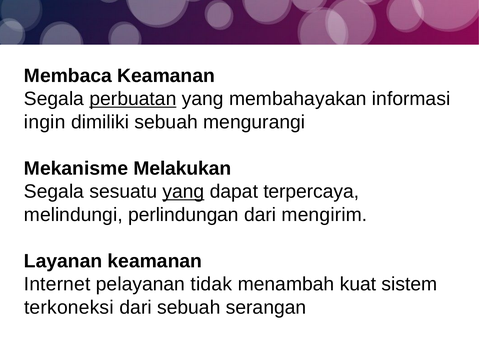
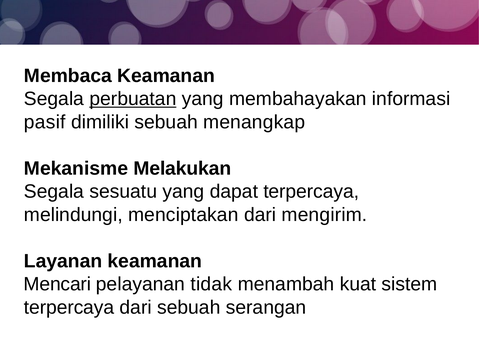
ingin: ingin -> pasif (45, 122)
mengurangi: mengurangi -> menangkap (254, 122)
yang underline: present -> none (183, 192)
perlindungan: perlindungan -> menciptakan (183, 215)
Internet: Internet -> Mencari (57, 284)
terkoneksi: terkoneksi -> terpercaya (69, 308)
